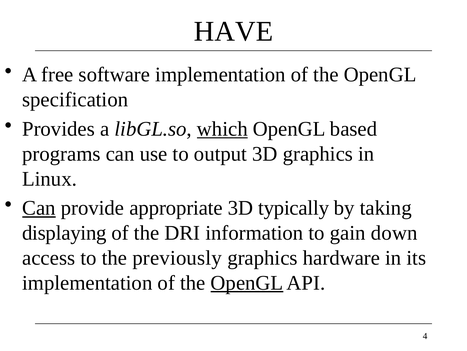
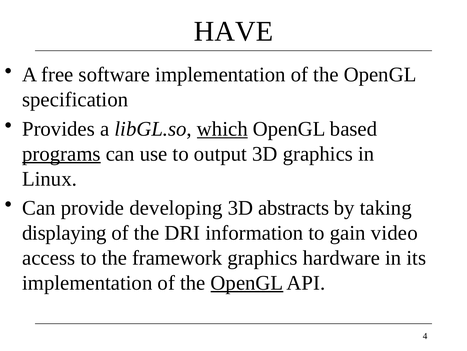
programs underline: none -> present (61, 154)
Can underline: present -> none (39, 207)
appropriate: appropriate -> developing (176, 207)
typically: typically -> abstracts (294, 207)
down: down -> video (394, 232)
previously: previously -> framework (177, 257)
